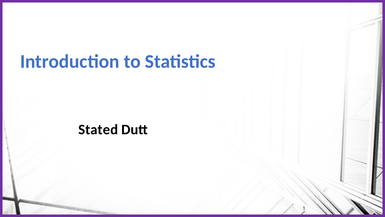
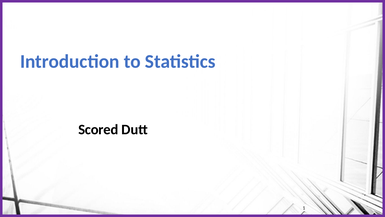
Stated: Stated -> Scored (98, 129)
